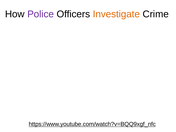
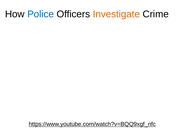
Police colour: purple -> blue (41, 14)
